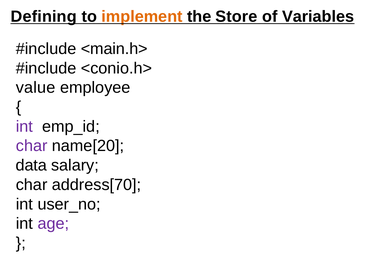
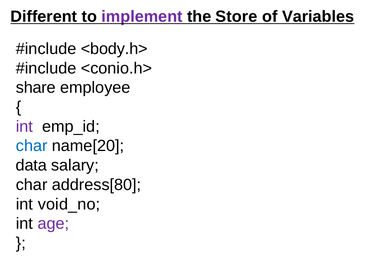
Defining: Defining -> Different (44, 17)
implement colour: orange -> purple (142, 17)
<main.h>: <main.h> -> <body.h> (114, 49)
value: value -> share (36, 88)
char colour: purple -> blue (32, 146)
address[70: address[70 -> address[80 (97, 185)
user_no: user_no -> void_no (69, 205)
